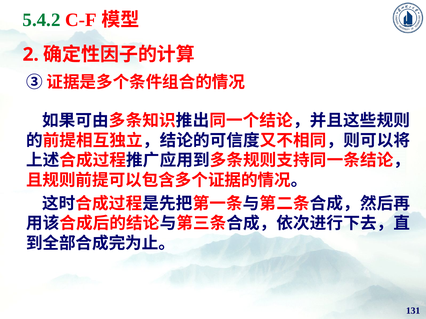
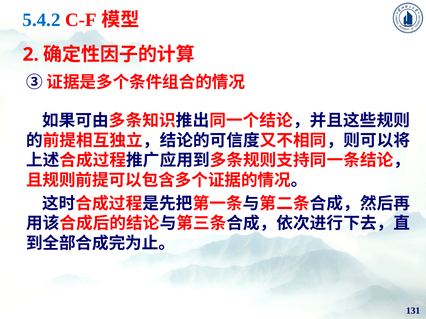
5.4.2 colour: green -> blue (42, 20)
